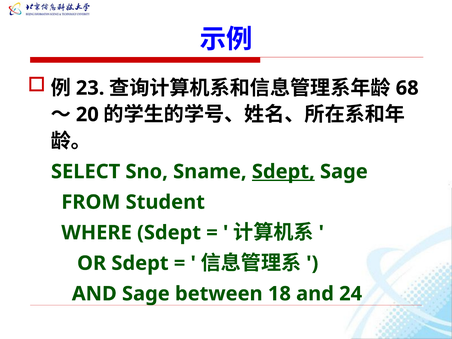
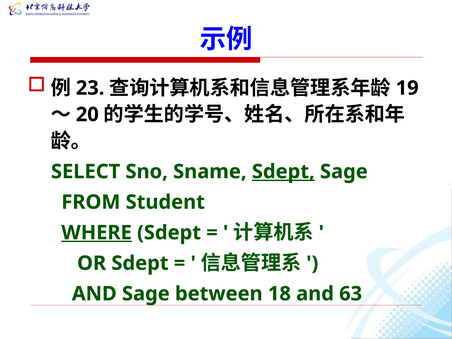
68: 68 -> 19 (407, 88)
WHERE underline: none -> present (97, 233)
24: 24 -> 63 (351, 294)
